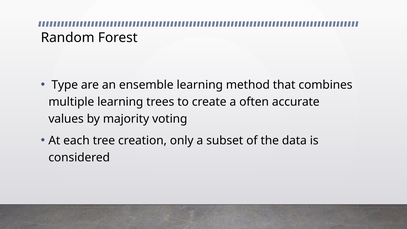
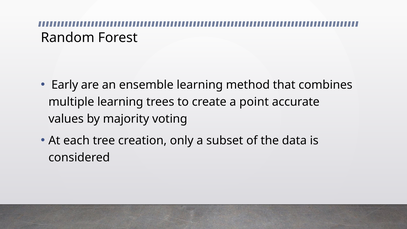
Type: Type -> Early (65, 85)
often: often -> point (254, 102)
